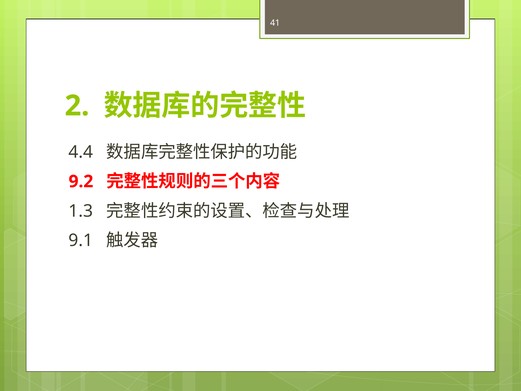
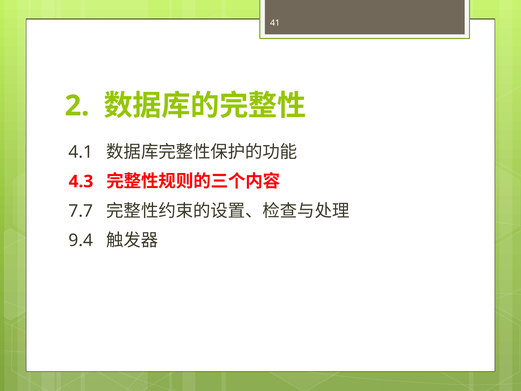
4.4: 4.4 -> 4.1 (81, 152)
9.2: 9.2 -> 4.3 (81, 181)
1.3: 1.3 -> 7.7 (81, 211)
9.1: 9.1 -> 9.4 (81, 240)
